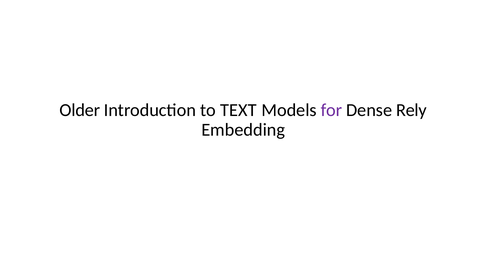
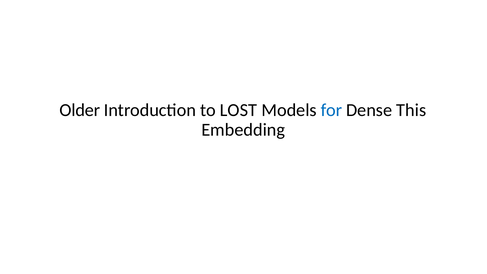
TEXT: TEXT -> LOST (239, 110)
for colour: purple -> blue (331, 110)
Rely: Rely -> This (411, 110)
